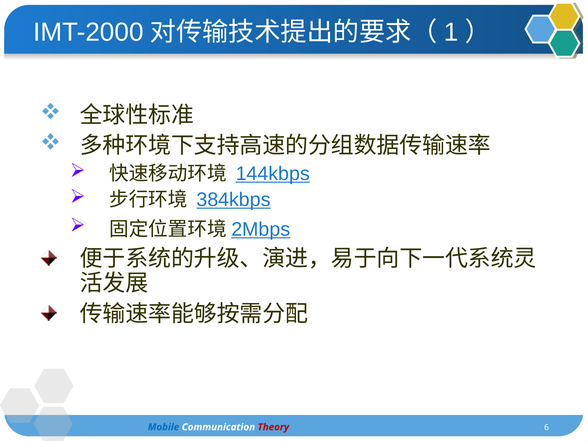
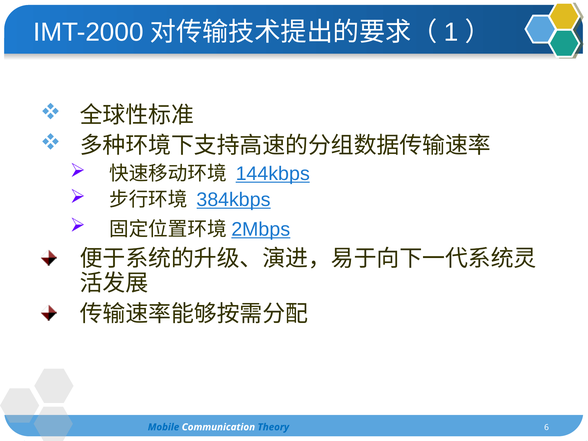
Theory colour: red -> blue (273, 427)
